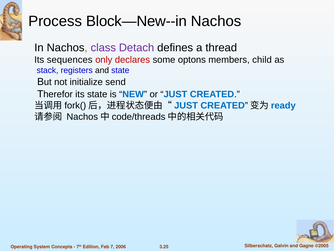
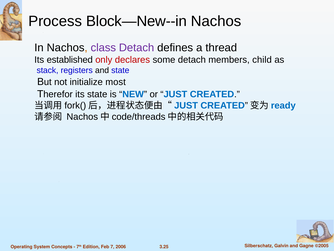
sequences: sequences -> established (70, 60)
some optons: optons -> detach (192, 60)
send: send -> most (116, 82)
